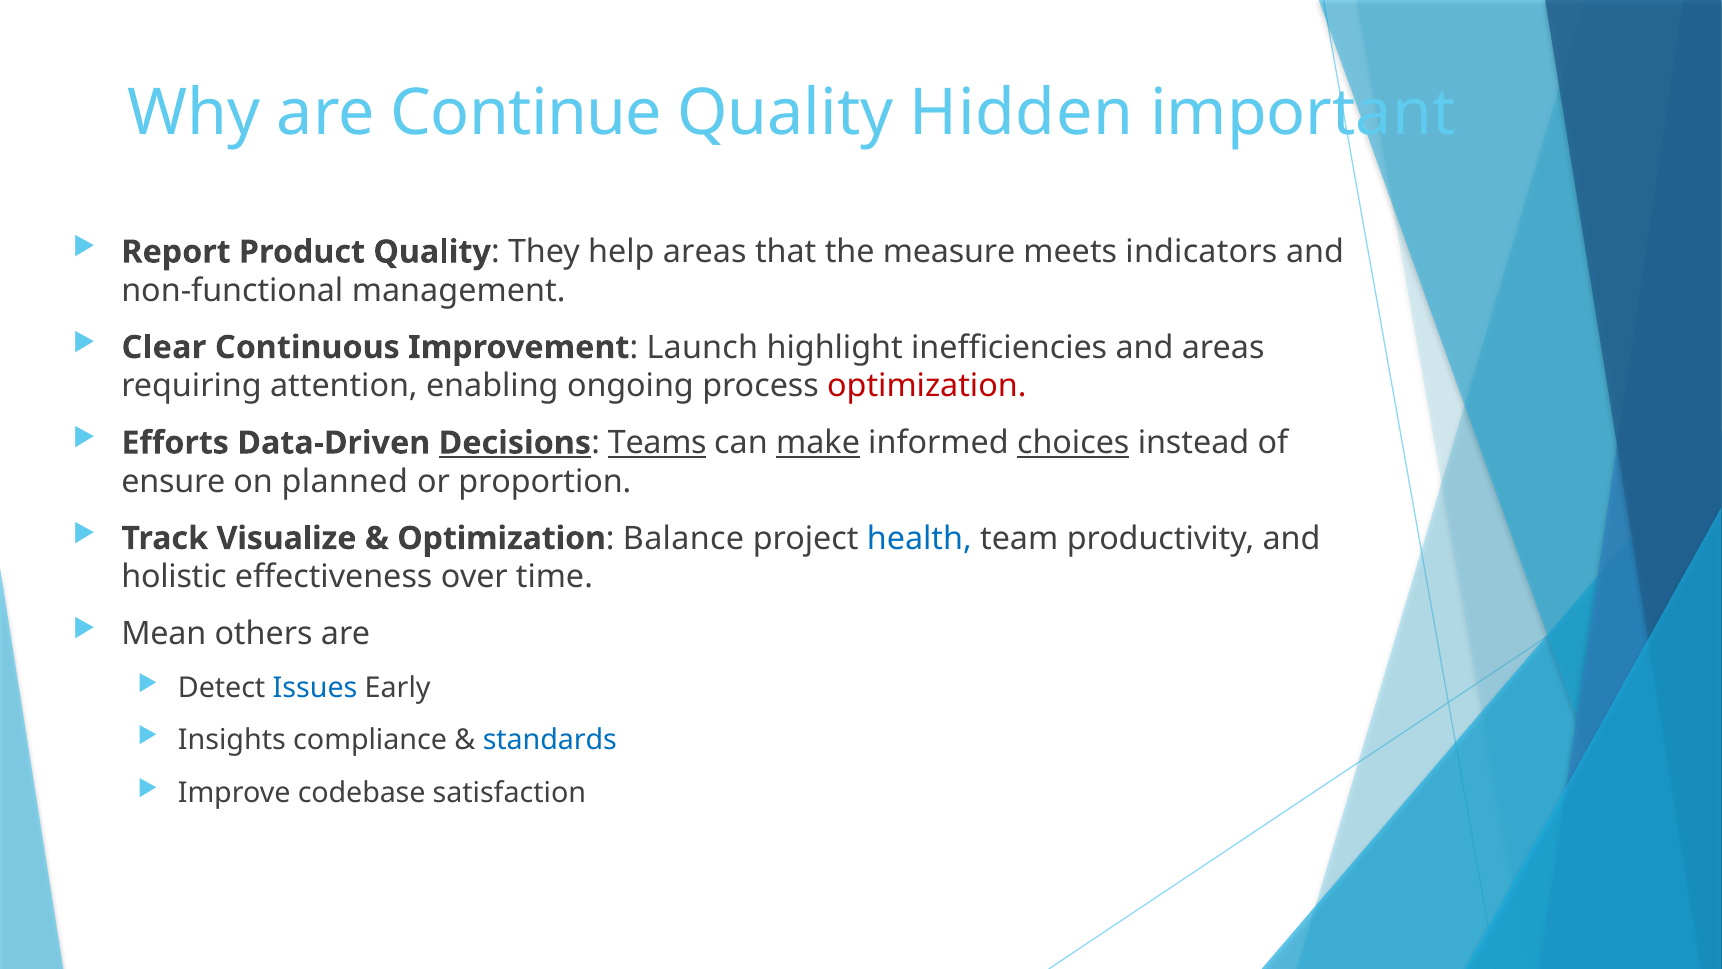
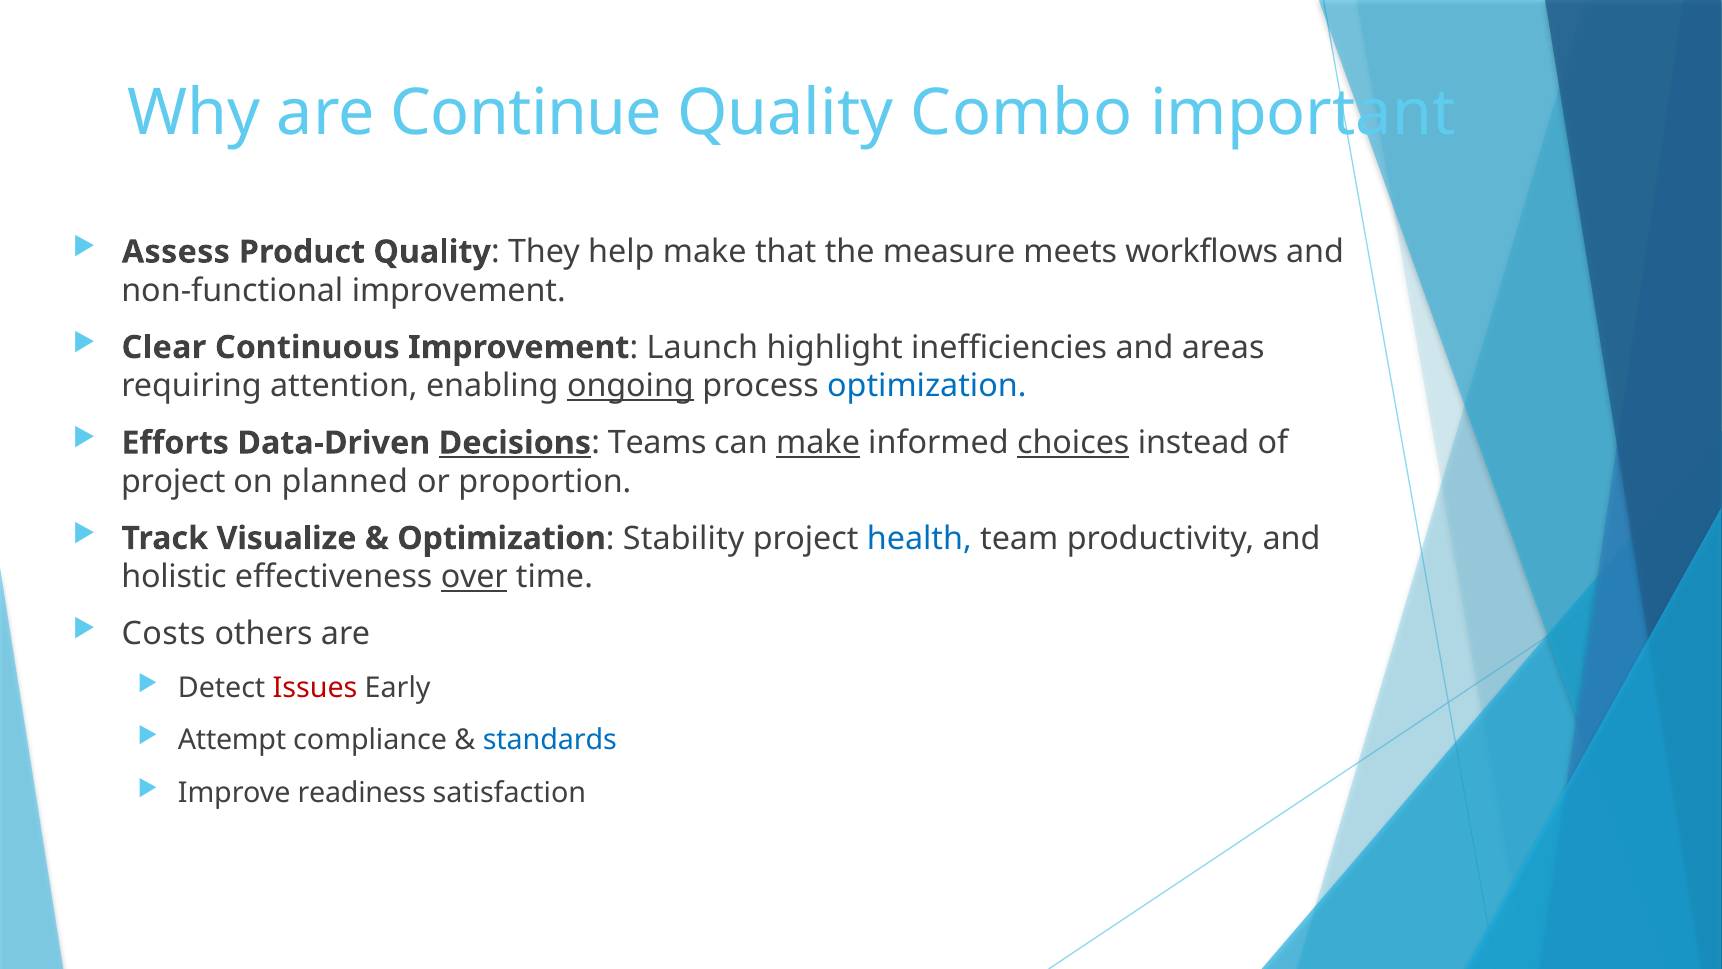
Hidden: Hidden -> Combo (1021, 113)
Report: Report -> Assess (176, 252)
help areas: areas -> make (705, 252)
indicators: indicators -> workflows (1202, 252)
non-functional management: management -> improvement (459, 291)
ongoing underline: none -> present (630, 386)
optimization colour: red -> blue (927, 386)
Teams underline: present -> none (657, 443)
ensure: ensure -> project (173, 481)
Balance: Balance -> Stability (684, 538)
over underline: none -> present (474, 577)
Mean: Mean -> Costs (164, 634)
Issues colour: blue -> red (315, 688)
Insights: Insights -> Attempt (232, 740)
codebase: codebase -> readiness (362, 792)
